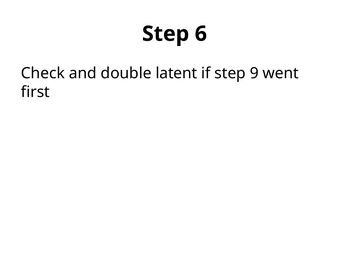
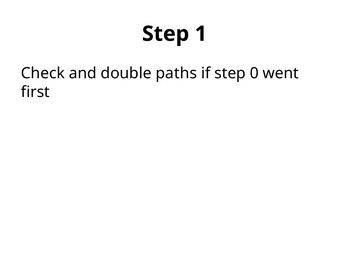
6: 6 -> 1 (201, 34)
latent: latent -> paths (176, 73)
9: 9 -> 0 (254, 73)
